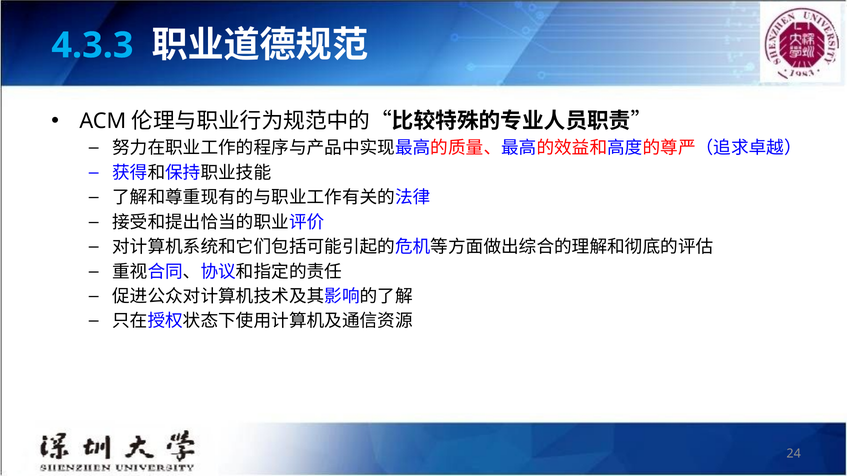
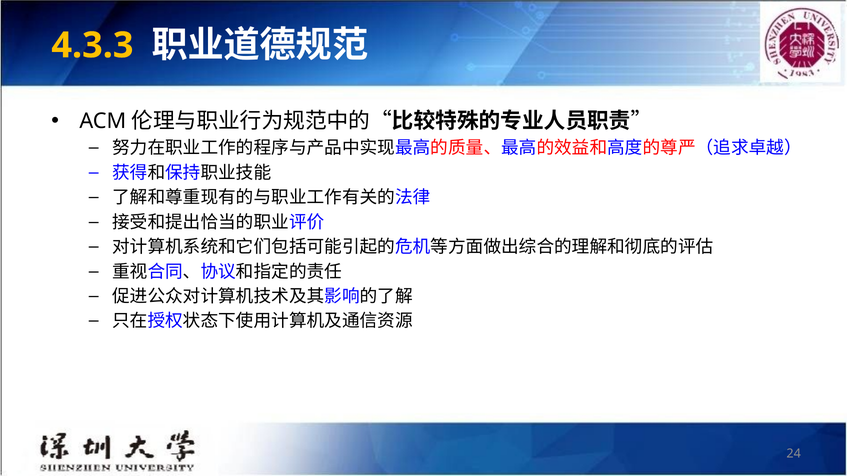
4.3.3 colour: light blue -> yellow (92, 45)
